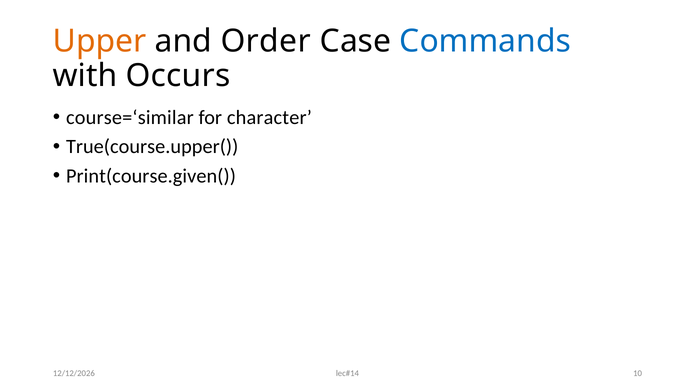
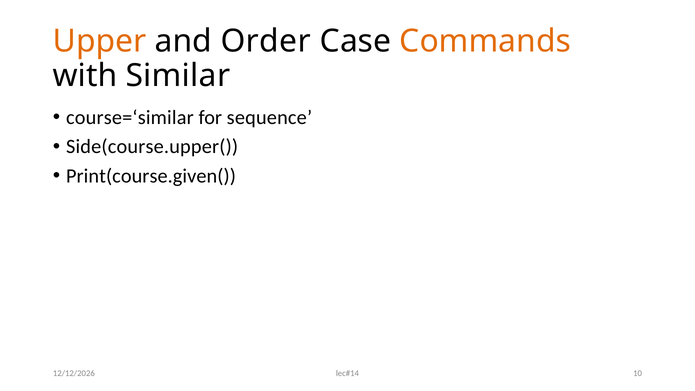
Commands colour: blue -> orange (485, 41)
Occurs: Occurs -> Similar (178, 76)
character: character -> sequence (269, 118)
True(course.upper(: True(course.upper( -> Side(course.upper( (152, 147)
